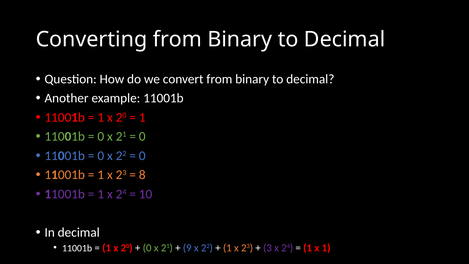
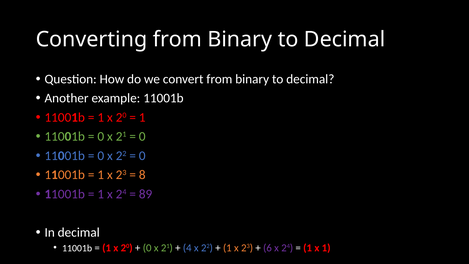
10: 10 -> 89 (146, 194)
9: 9 -> 4 (187, 248)
3: 3 -> 6 (267, 248)
